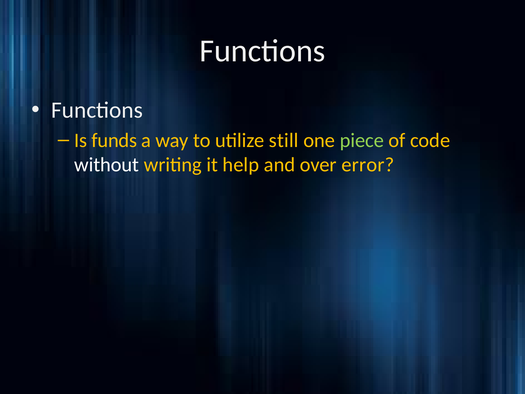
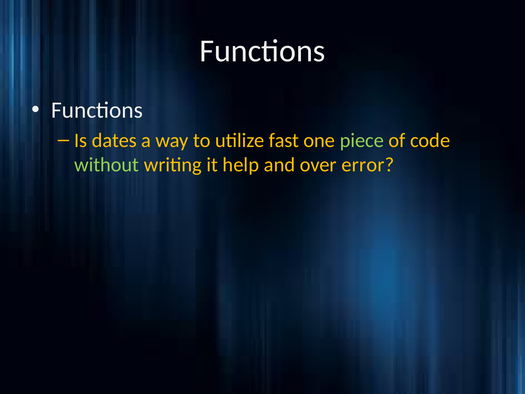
funds: funds -> dates (114, 140)
still: still -> fast (284, 140)
without colour: white -> light green (107, 165)
